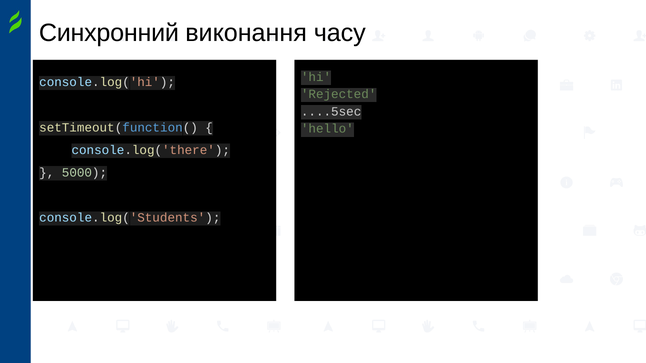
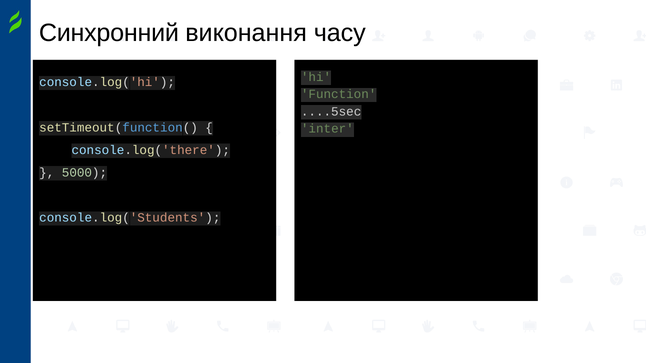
Rejected: Rejected -> Function (339, 94)
hello: hello -> inter (327, 129)
